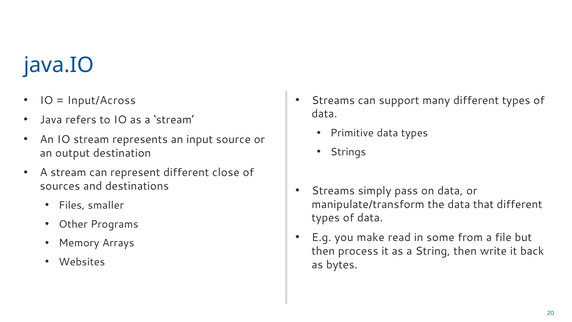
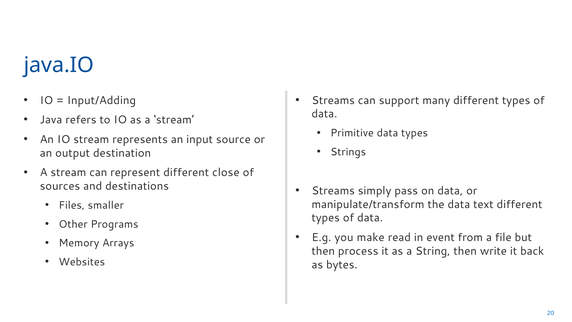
Input/Across: Input/Across -> Input/Adding (101, 100)
that: that -> text (483, 204)
some: some -> event (441, 237)
